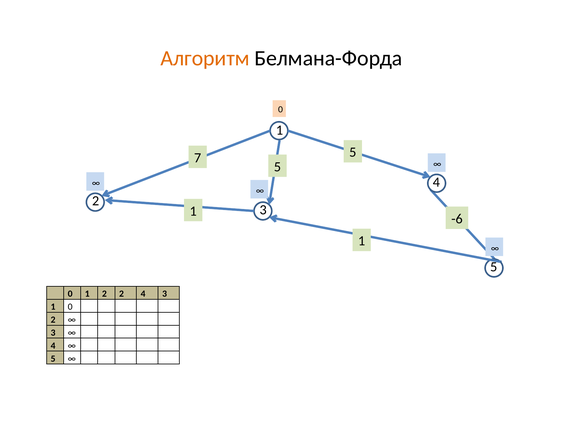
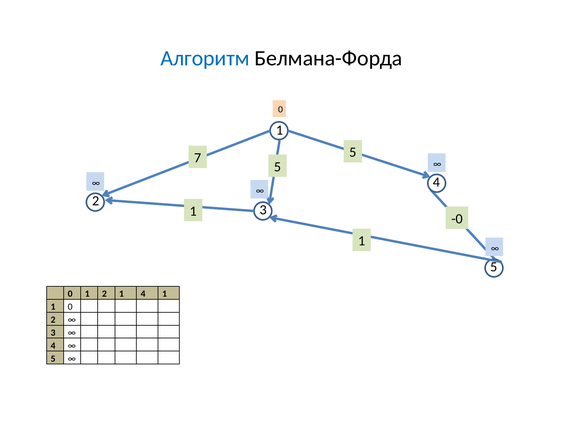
Алгоритм colour: orange -> blue (205, 58)
-6: -6 -> -0 (457, 219)
2 2: 2 -> 1 (121, 294)
4 3: 3 -> 1 (165, 294)
